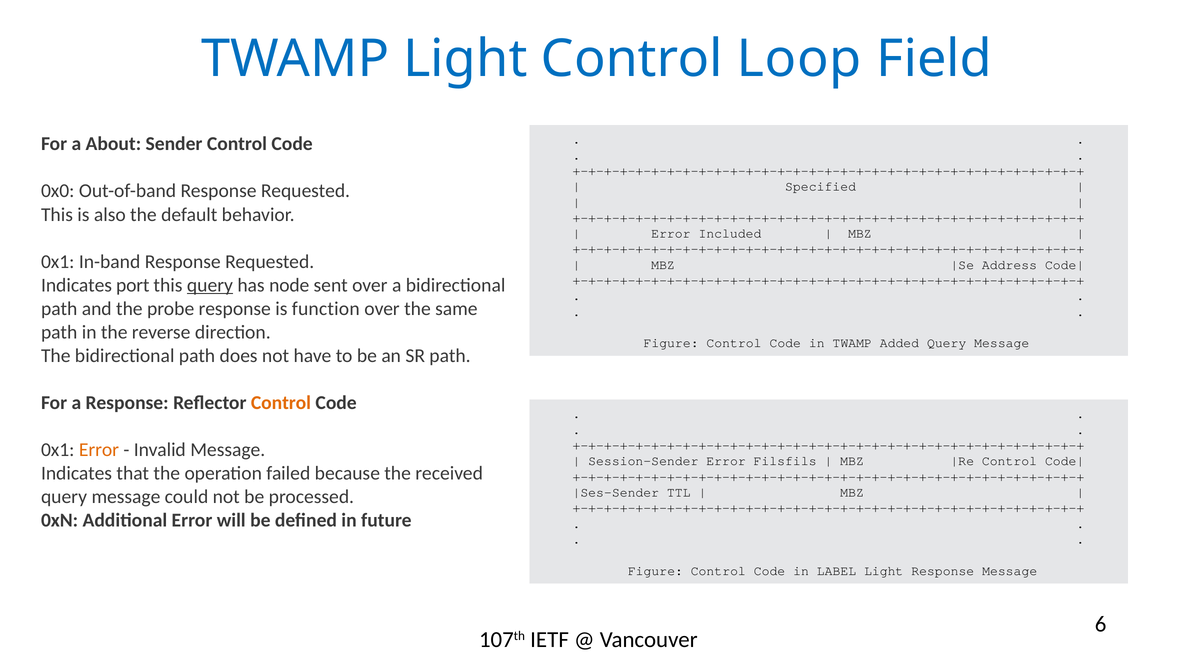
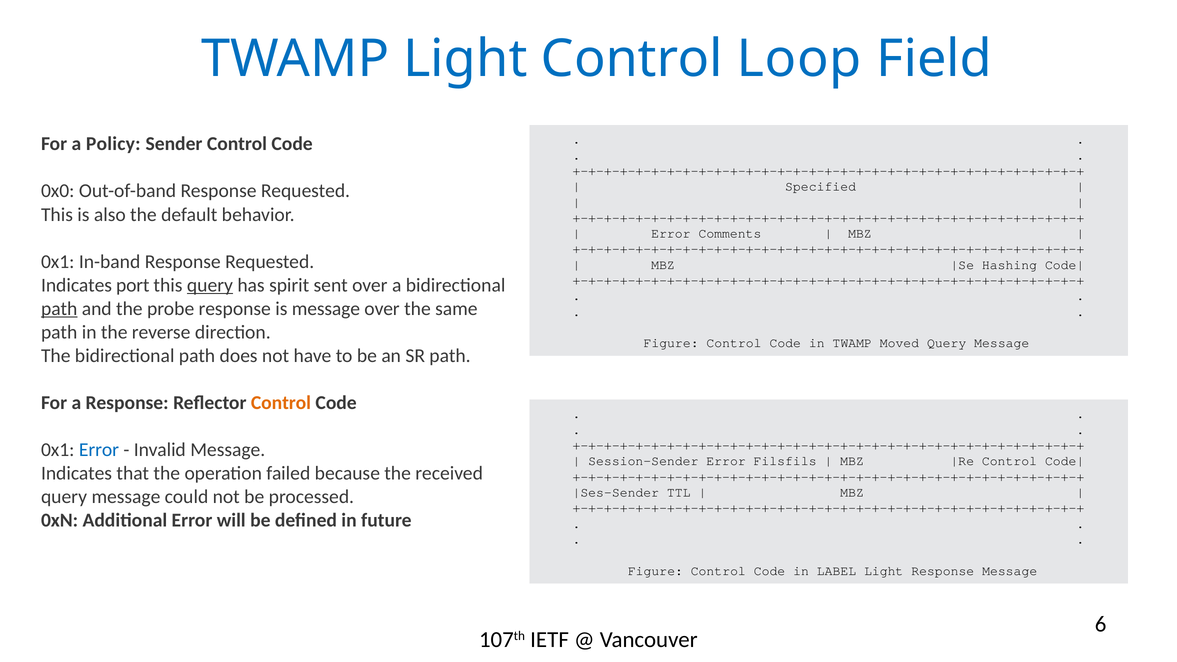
About: About -> Policy (113, 144)
Included: Included -> Comments (730, 234)
Address: Address -> Hashing (1009, 265)
node: node -> spirit (289, 285)
path underline: none -> present (59, 309)
is function: function -> message (326, 309)
Added: Added -> Moved (899, 343)
Error colour: orange -> blue (99, 450)
